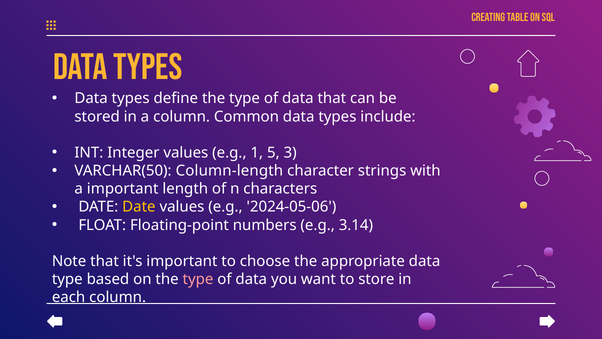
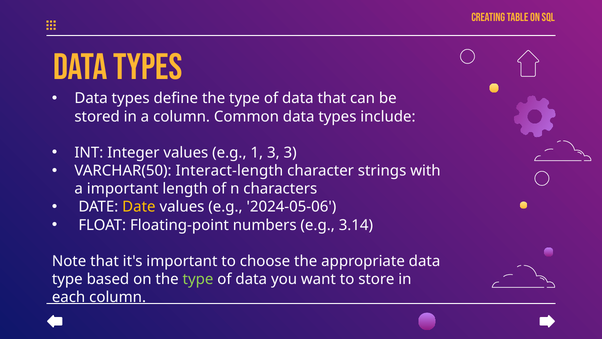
1 5: 5 -> 3 (273, 153)
Column-length: Column-length -> Interact-length (229, 171)
type colour: pink -> light green (198, 279)
